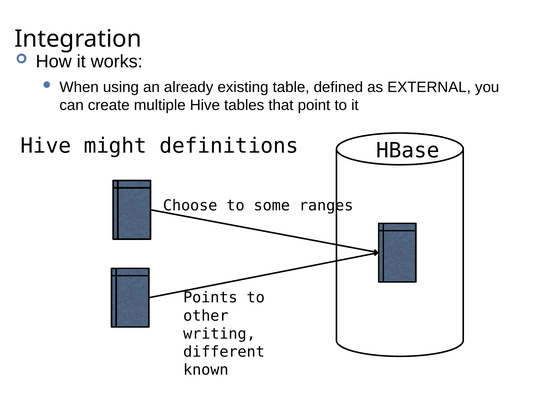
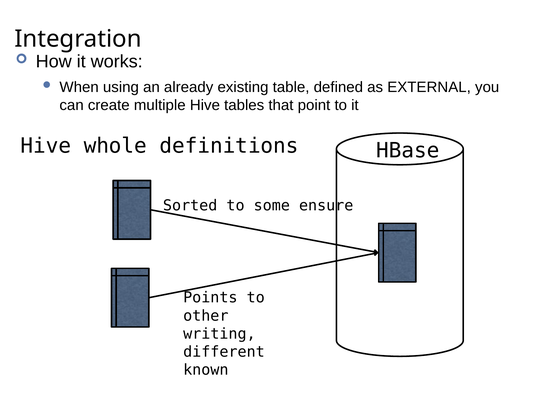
might: might -> whole (115, 146)
Choose: Choose -> Sorted (190, 205)
ranges: ranges -> ensure (326, 205)
